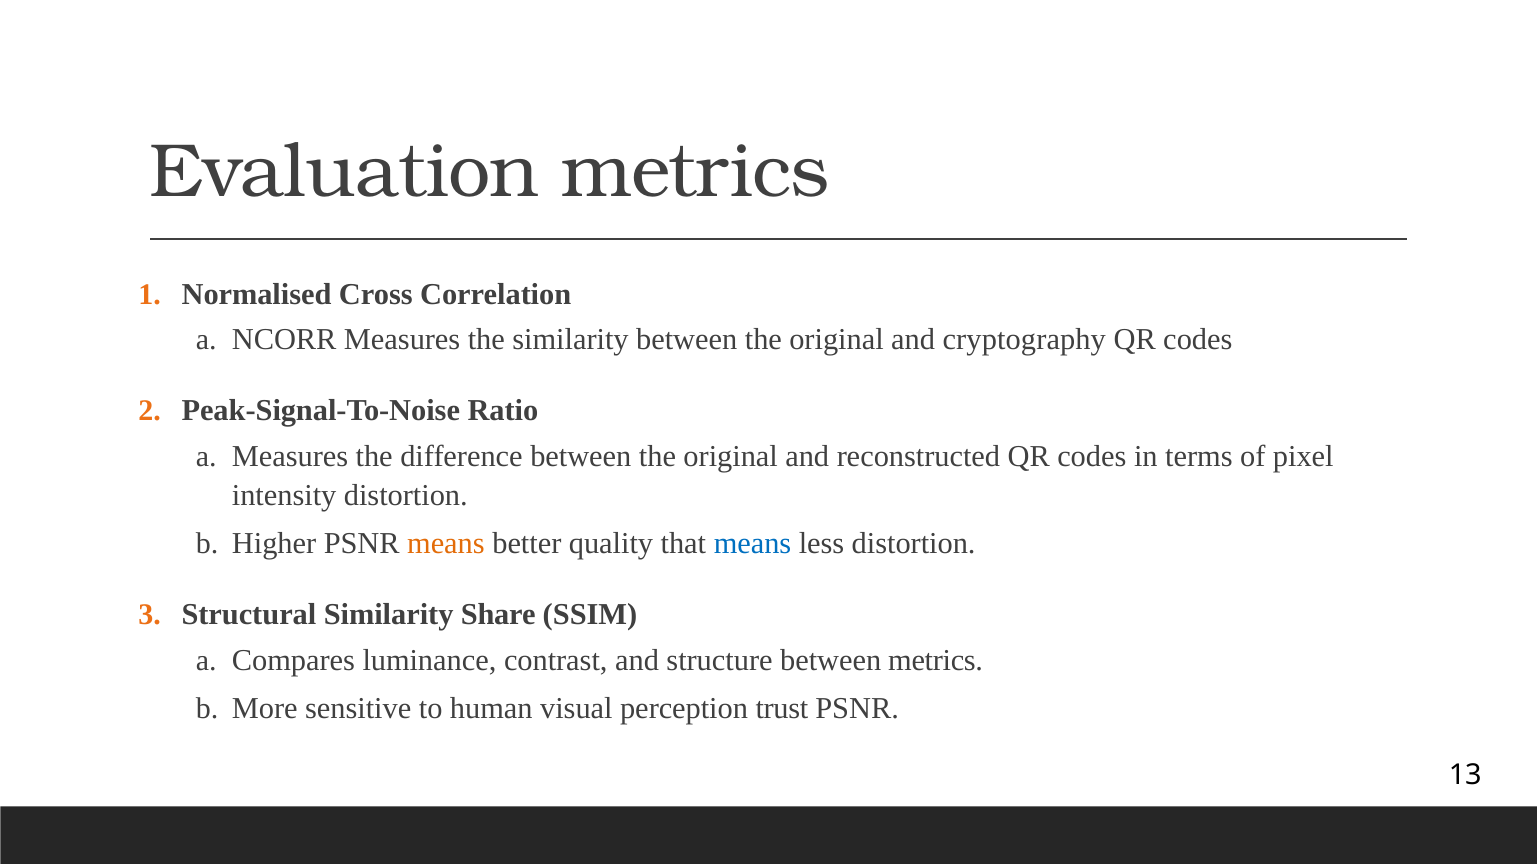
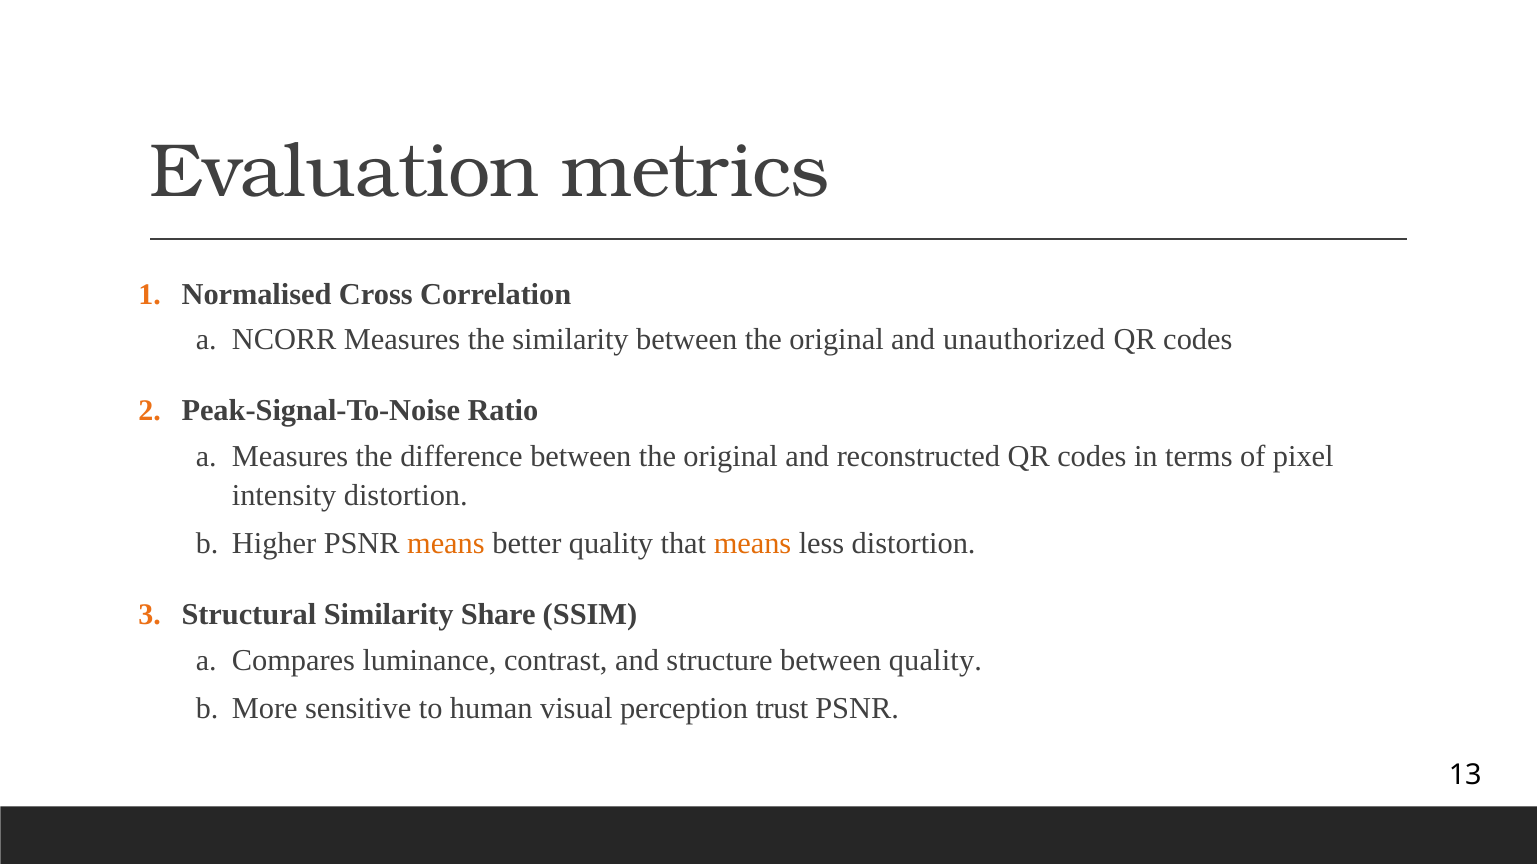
cryptography: cryptography -> unauthorized (1024, 340)
means colour: blue -> orange (753, 544)
between metrics: metrics -> quality (935, 661)
